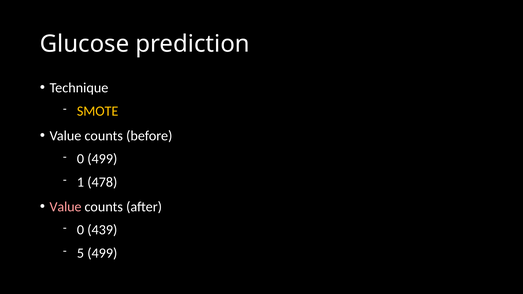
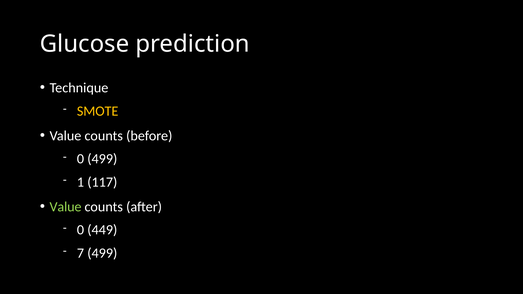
478: 478 -> 117 (102, 182)
Value colour: pink -> light green (66, 207)
439: 439 -> 449 (102, 230)
5: 5 -> 7 (80, 253)
